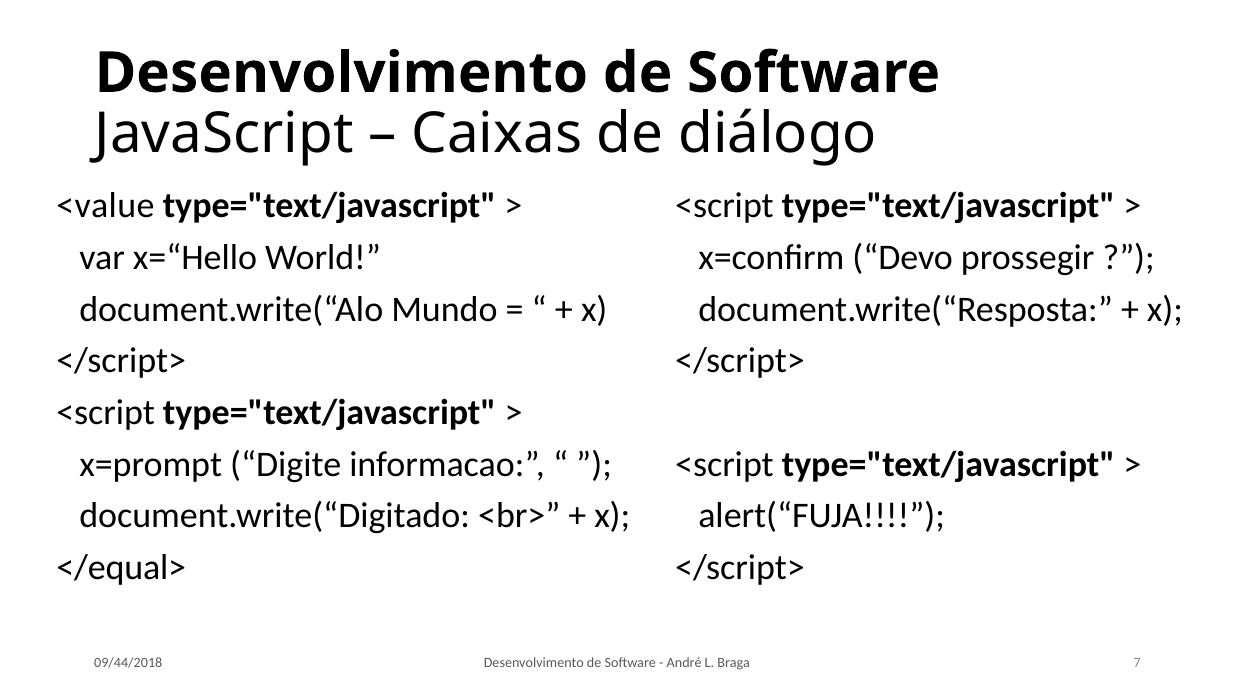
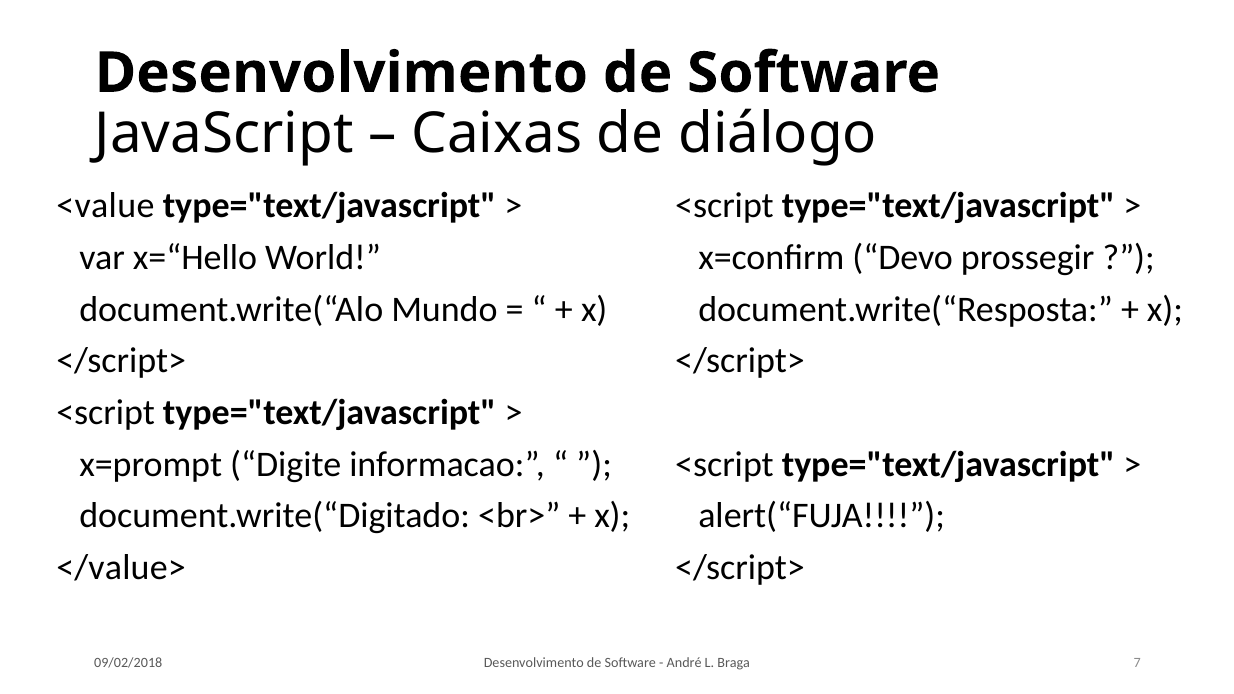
</equal>: </equal> -> </value> (121, 568)
09/44/2018: 09/44/2018 -> 09/02/2018 (128, 663)
